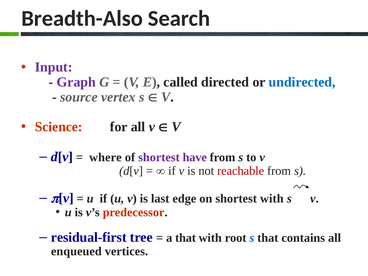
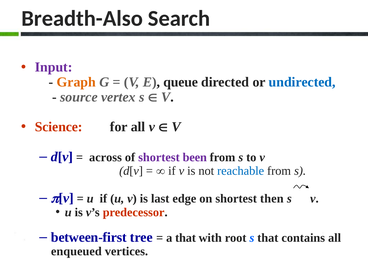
Graph colour: purple -> orange (76, 82)
called: called -> queue (181, 82)
where: where -> across (105, 157)
have: have -> been (195, 157)
reachable colour: red -> blue (241, 171)
shortest with: with -> then (272, 199)
residual-first: residual-first -> between-first (89, 237)
